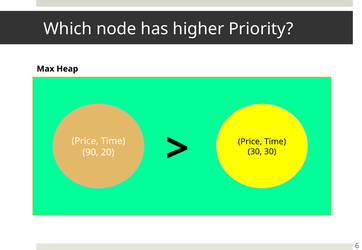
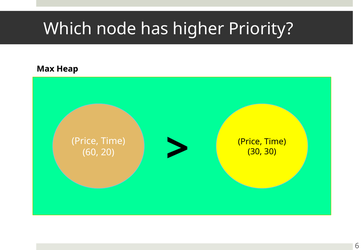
90: 90 -> 60 (91, 153)
